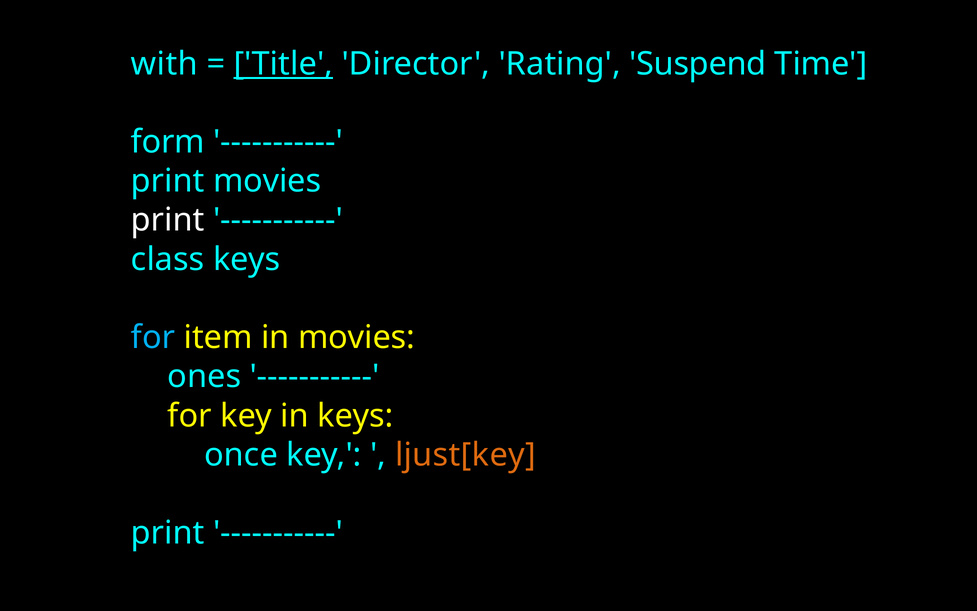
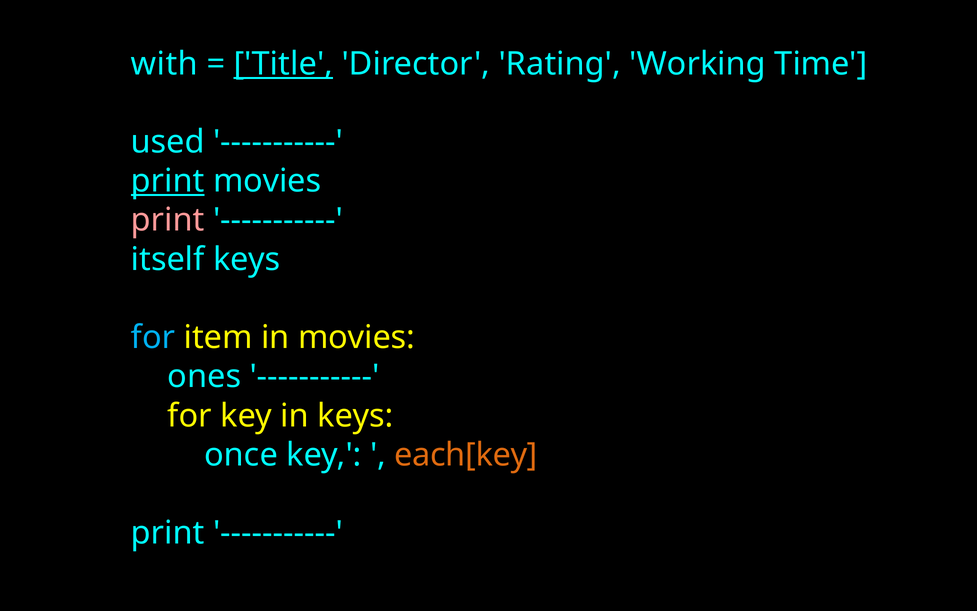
Suspend: Suspend -> Working (698, 64)
form: form -> used (168, 142)
print underline: none -> present (168, 181)
print colour: white -> pink (168, 220)
class: class -> itself (168, 259)
ljust[key: ljust[key -> each[key (466, 455)
